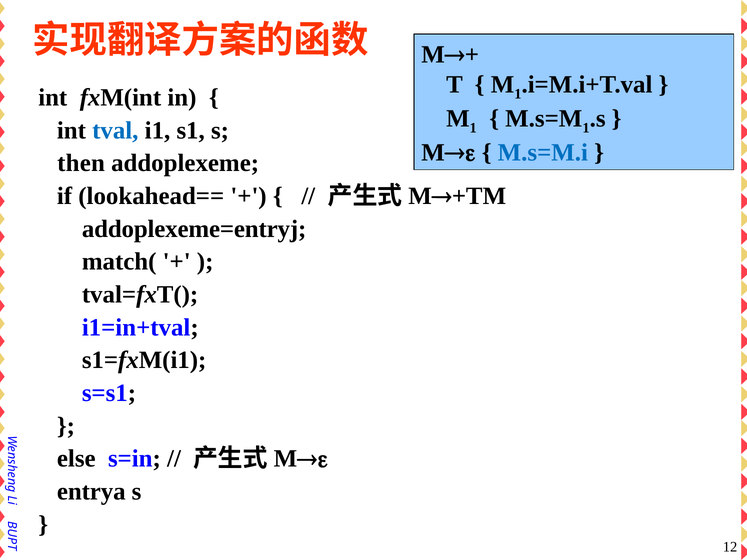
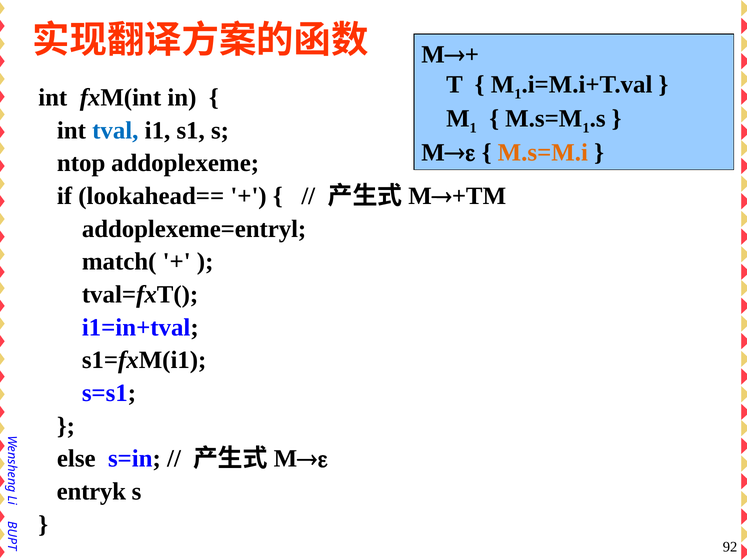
M.s=M.i colour: blue -> orange (543, 153)
then: then -> ntop (81, 163)
addoplexeme=entryj: addoplexeme=entryj -> addoplexeme=entryl (194, 229)
entrya: entrya -> entryk (91, 492)
12: 12 -> 92 (730, 547)
